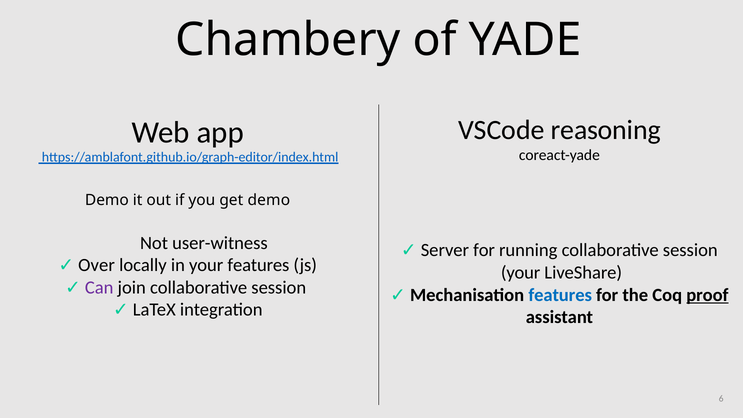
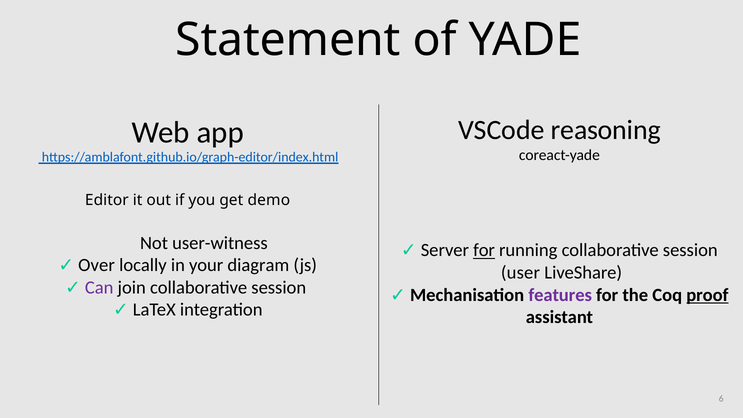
Chambery: Chambery -> Statement (288, 40)
Demo: Demo -> Editor (107, 200)
for underline: none -> present (484, 250)
your features: features -> diagram (258, 265)
your: your -> user (520, 273)
features colour: blue -> purple (560, 295)
